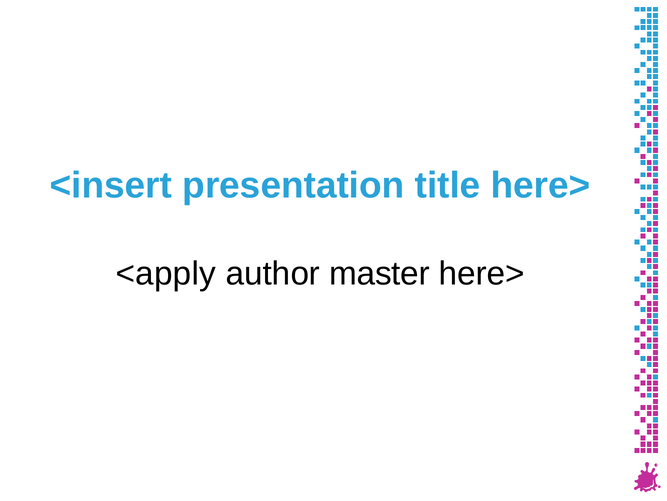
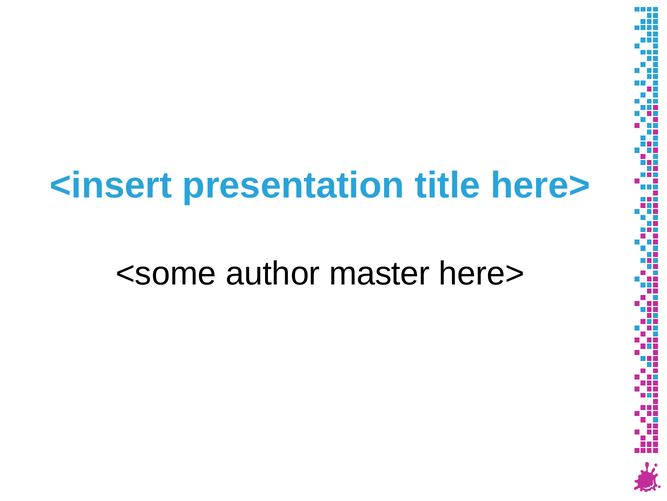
<apply: <apply -> <some (166, 273)
